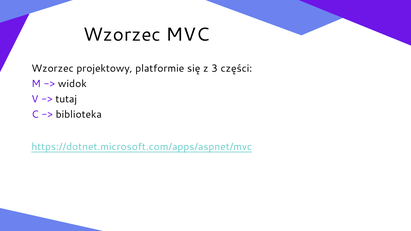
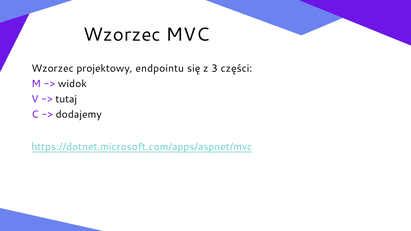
platformie: platformie -> endpointu (160, 69)
biblioteka: biblioteka -> dodajemy (79, 115)
